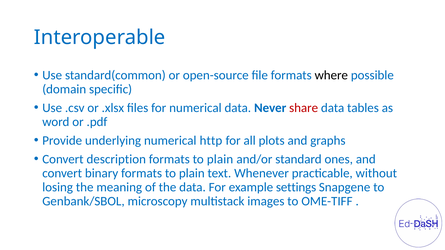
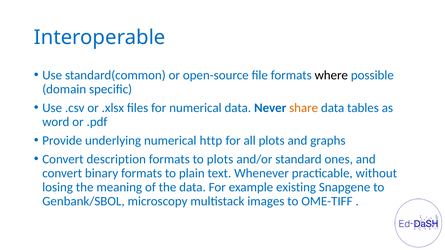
share colour: red -> orange (304, 108)
plain: plain -> plots (220, 159)
settings: settings -> existing (296, 187)
